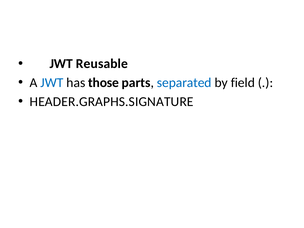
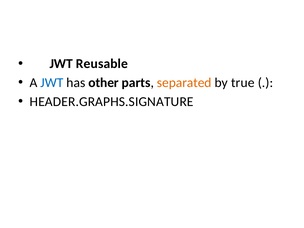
those: those -> other (104, 83)
separated colour: blue -> orange (184, 83)
field: field -> true (243, 83)
